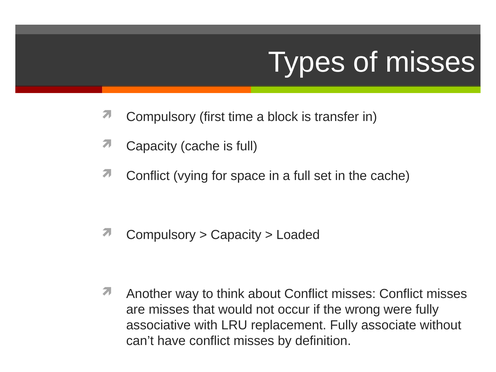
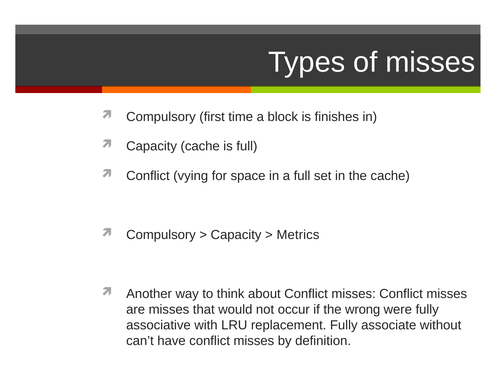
transfer: transfer -> finishes (337, 117)
Loaded: Loaded -> Metrics (298, 235)
